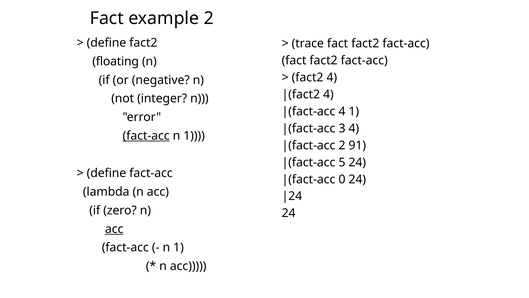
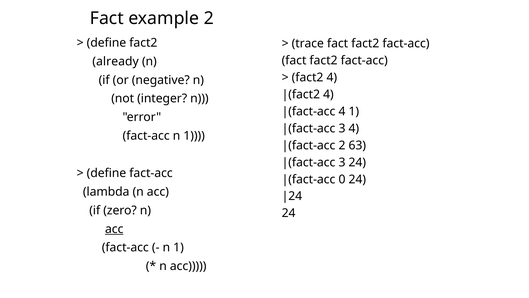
floating: floating -> already (116, 61)
fact-acc underline: present -> none (146, 136)
91: 91 -> 63 (357, 145)
5: 5 -> 3 (342, 162)
